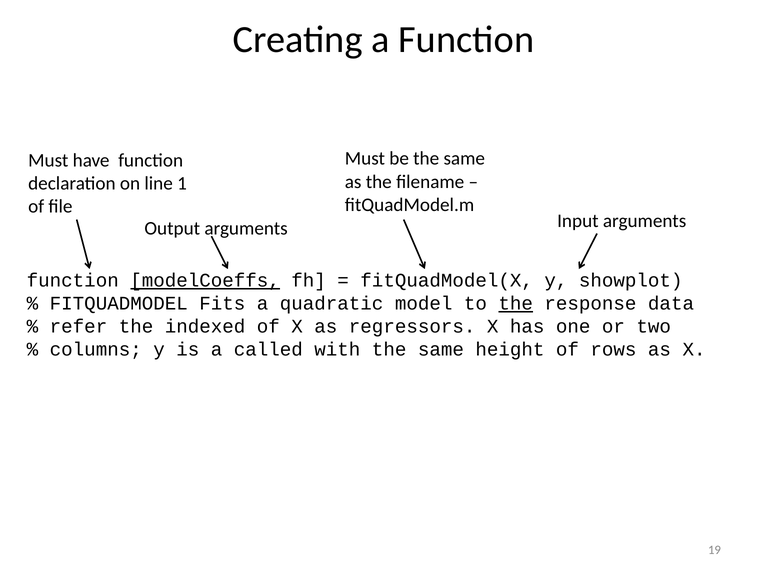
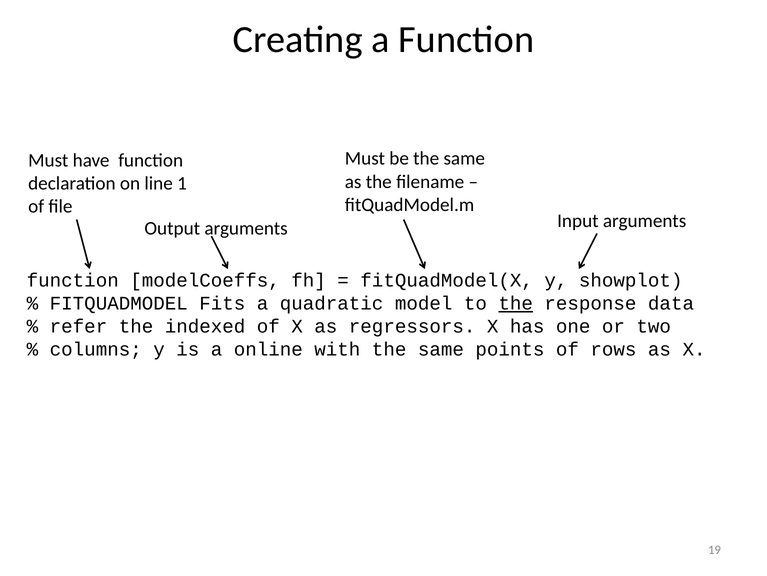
modelCoeffs underline: present -> none (205, 280)
called: called -> online (268, 349)
height: height -> points (510, 349)
